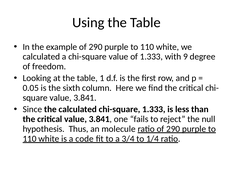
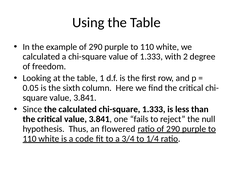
9: 9 -> 2 (186, 57)
molecule: molecule -> flowered (119, 129)
